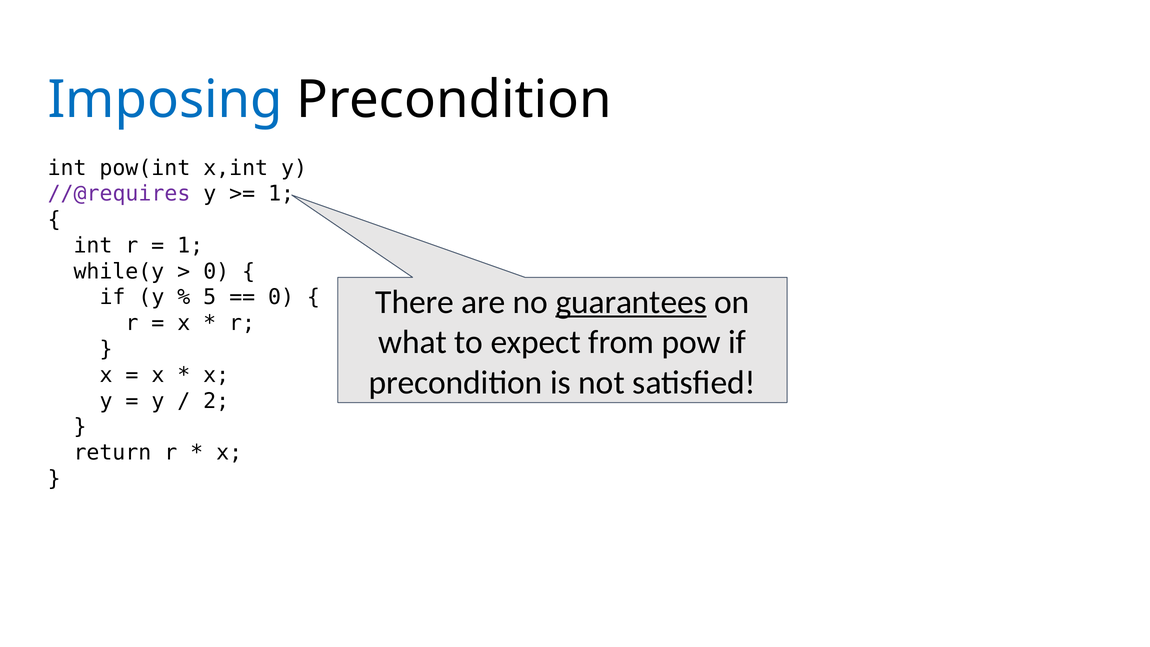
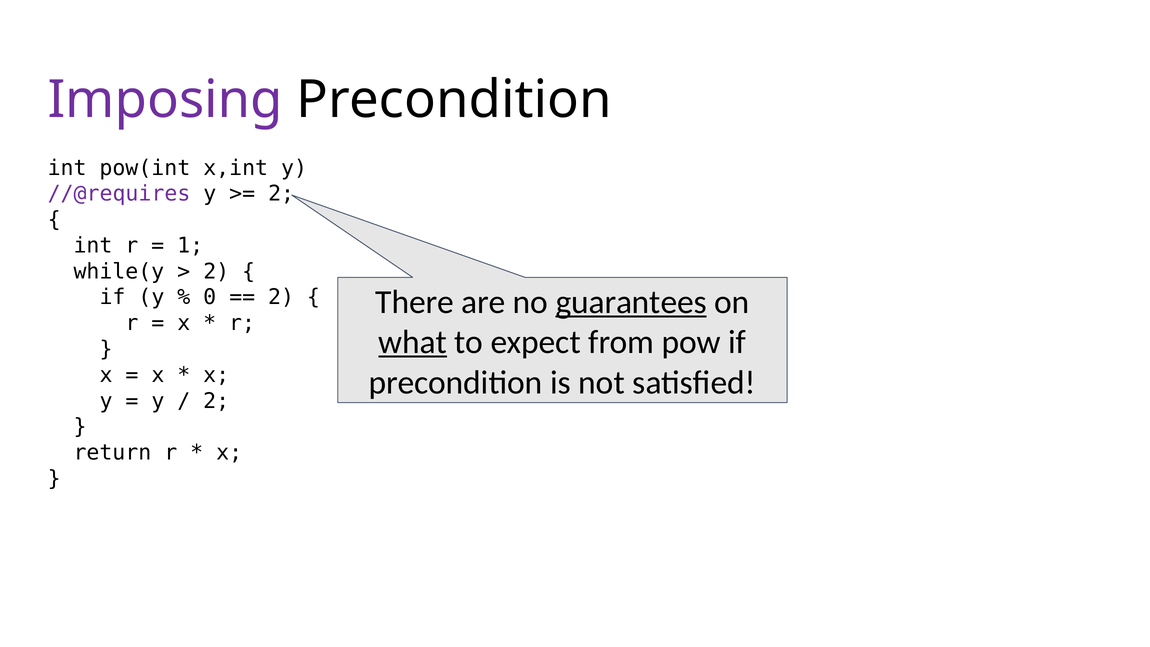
Imposing colour: blue -> purple (165, 100)
1: 1 -> 2 (281, 194)
0: 0 -> 2 (216, 271)
5: 5 -> 0 (210, 297)
0: 0 -> 2 (281, 297)
what underline: none -> present (413, 342)
